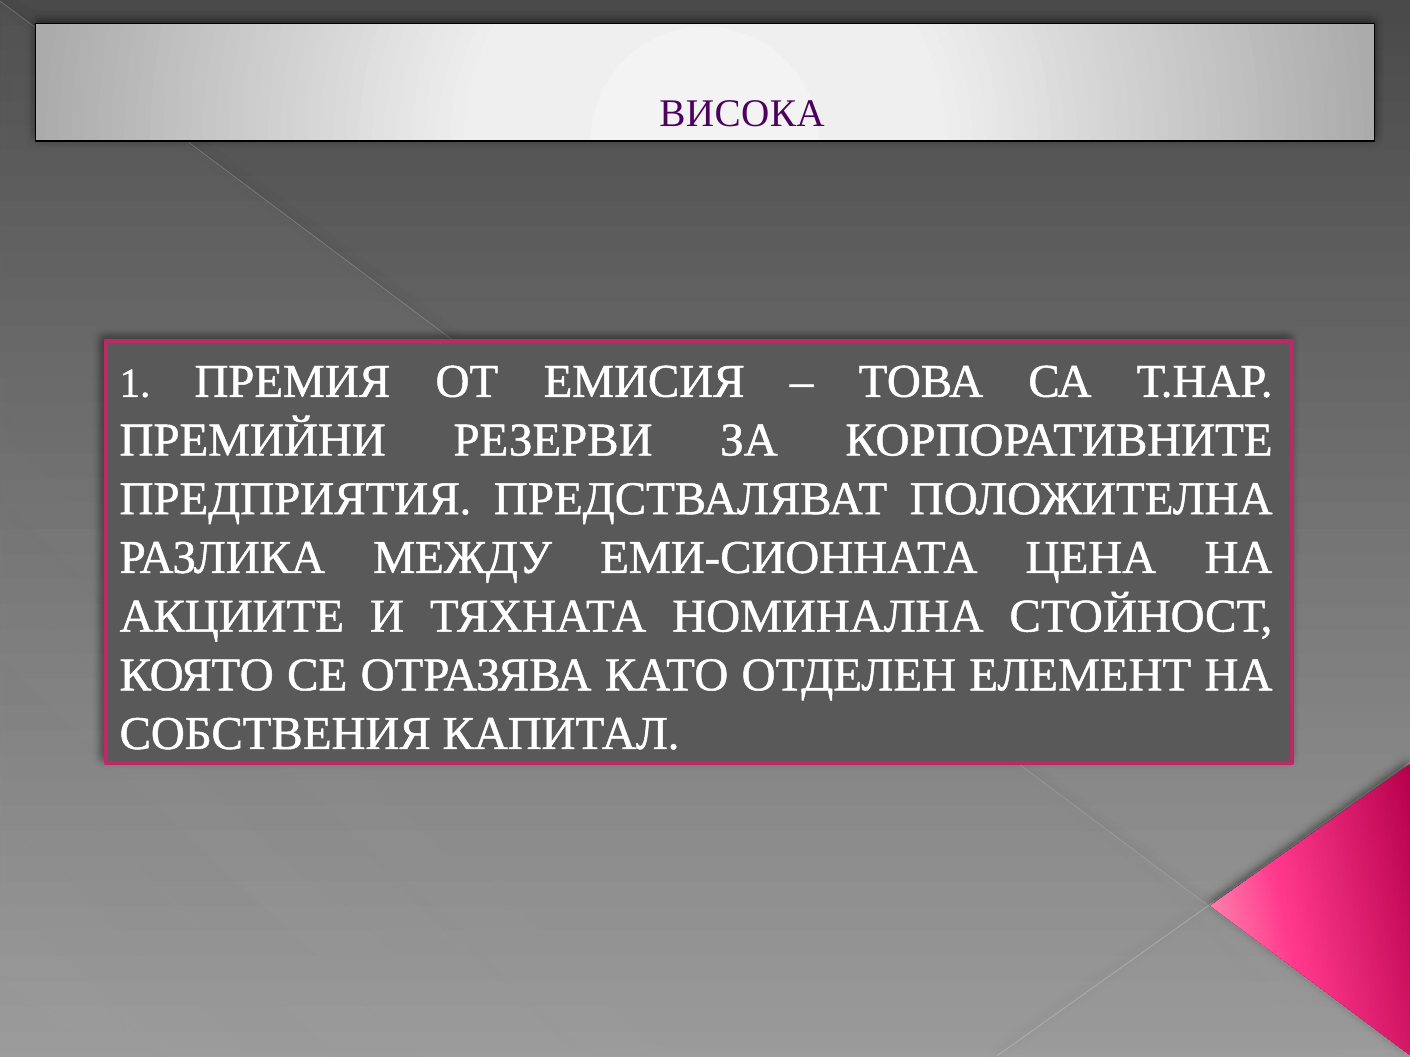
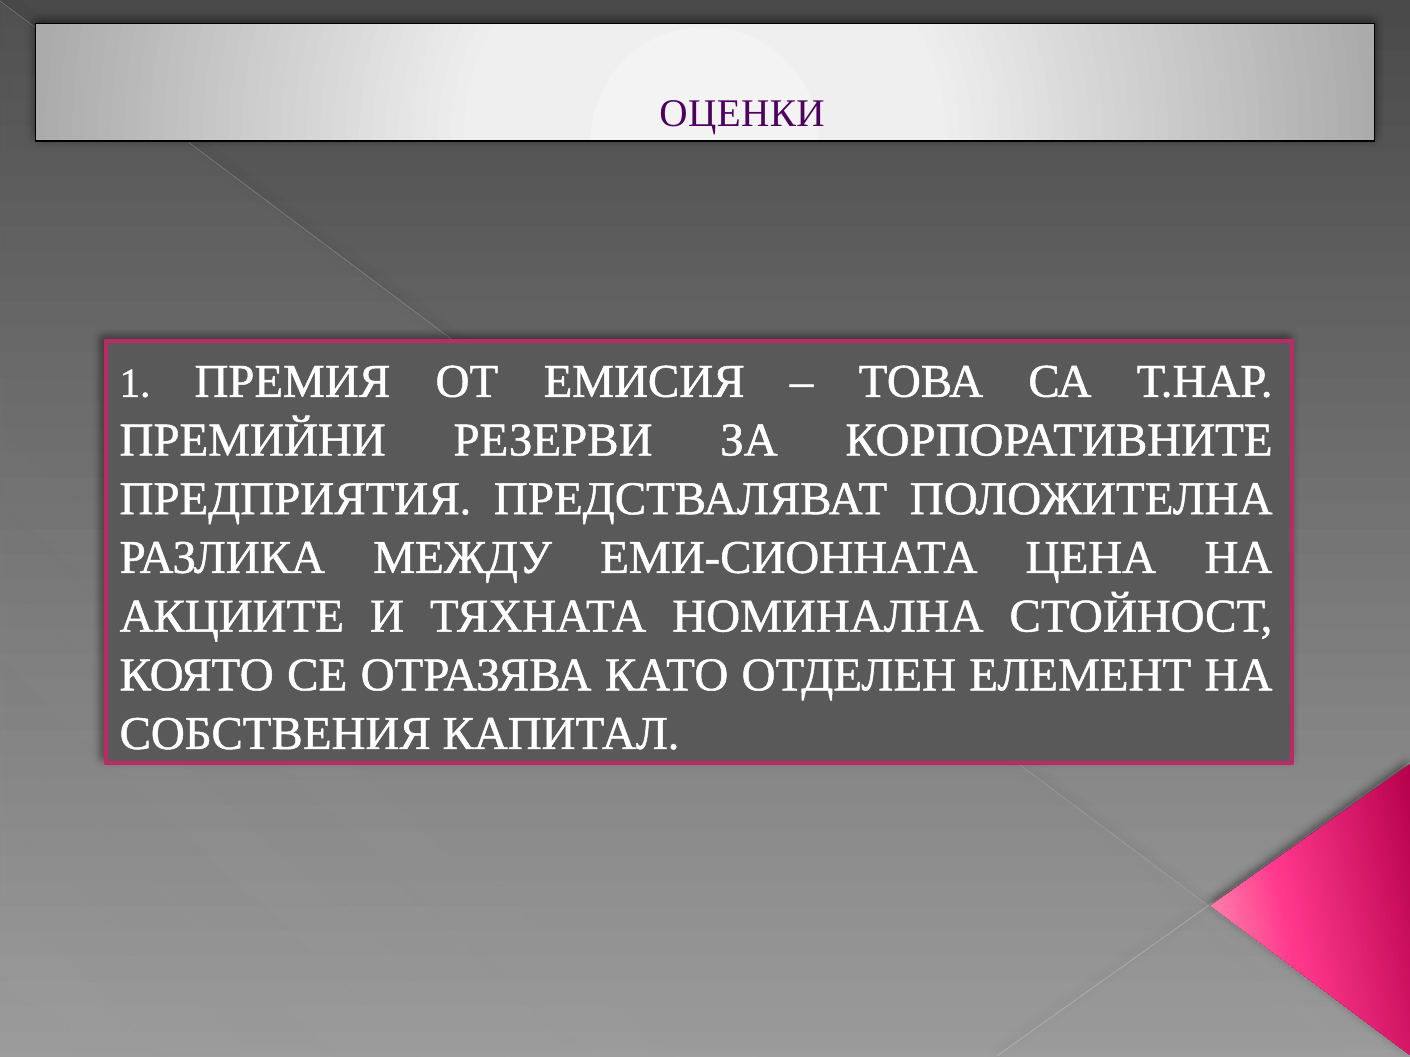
ВИСОКА: ВИСОКА -> ОЦЕНКИ (742, 113)
